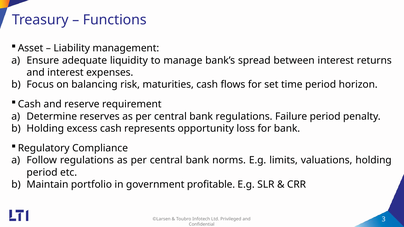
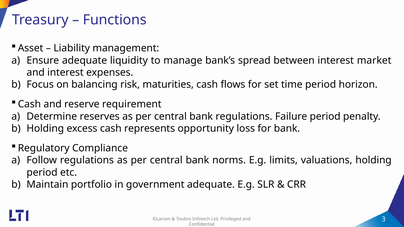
returns: returns -> market (374, 60)
government profitable: profitable -> adequate (211, 185)
